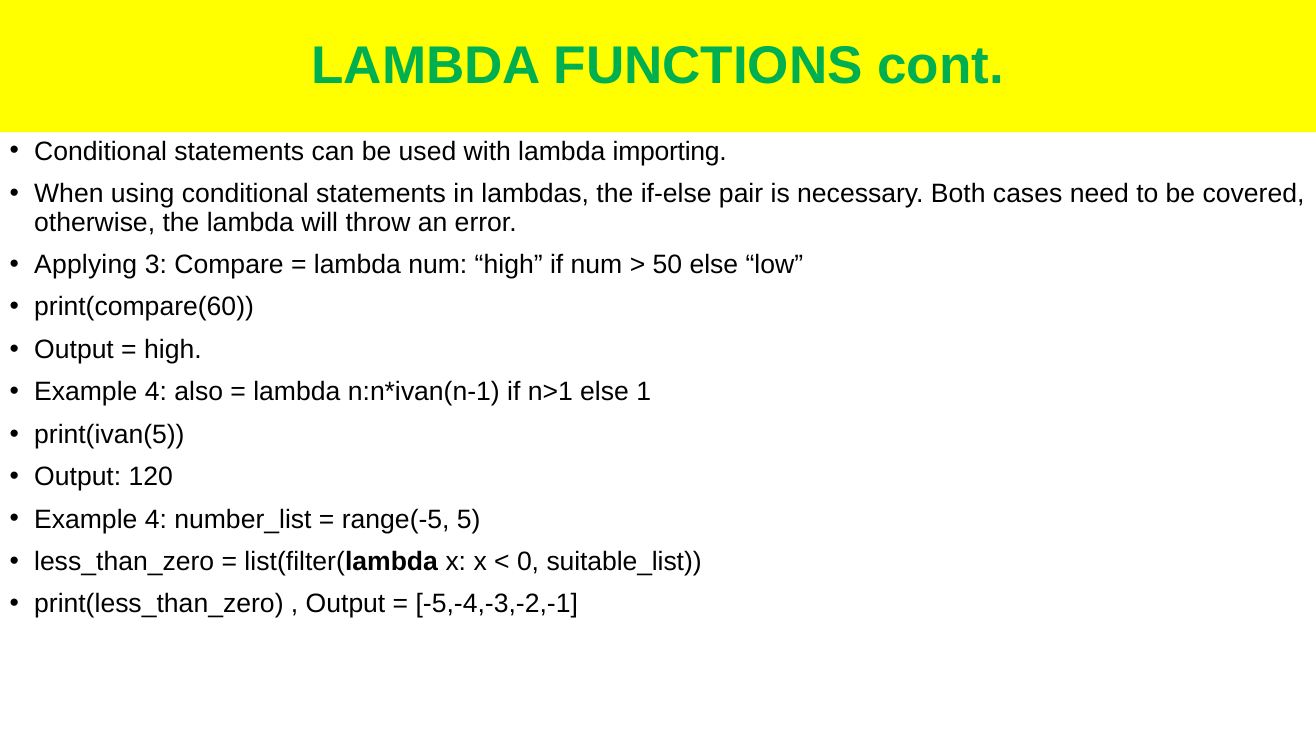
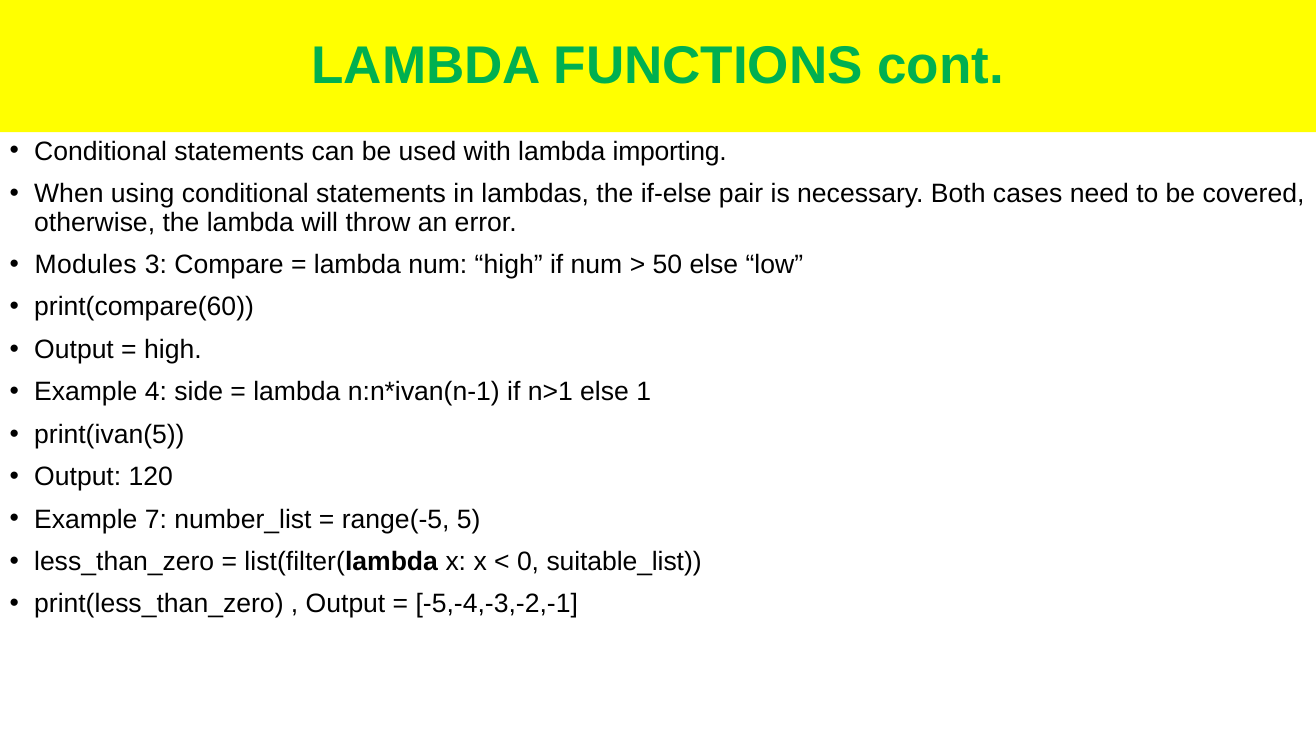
Applying: Applying -> Modules (86, 265)
also: also -> side (199, 392)
4: 4 -> 7 (156, 519)
